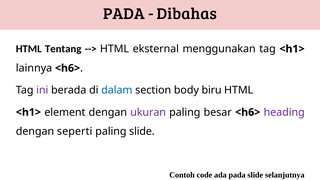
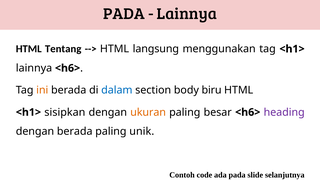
Dibahas: Dibahas -> Lainnya (187, 14)
eksternal: eksternal -> langsung (156, 49)
ini colour: purple -> orange (42, 90)
element: element -> sisipkan (65, 112)
ukuran colour: purple -> orange (148, 112)
dengan seperti: seperti -> berada (75, 131)
paling slide: slide -> unik (142, 131)
